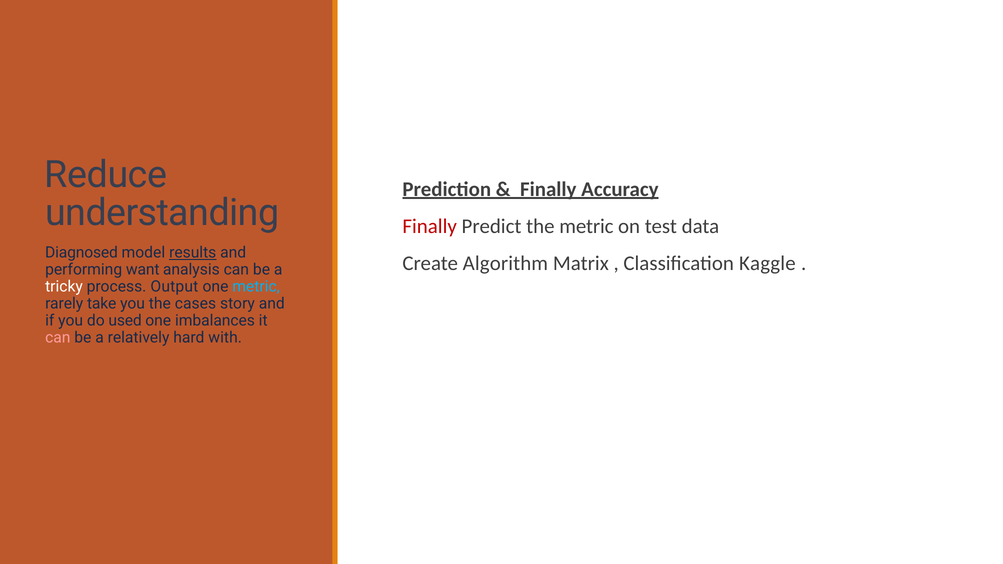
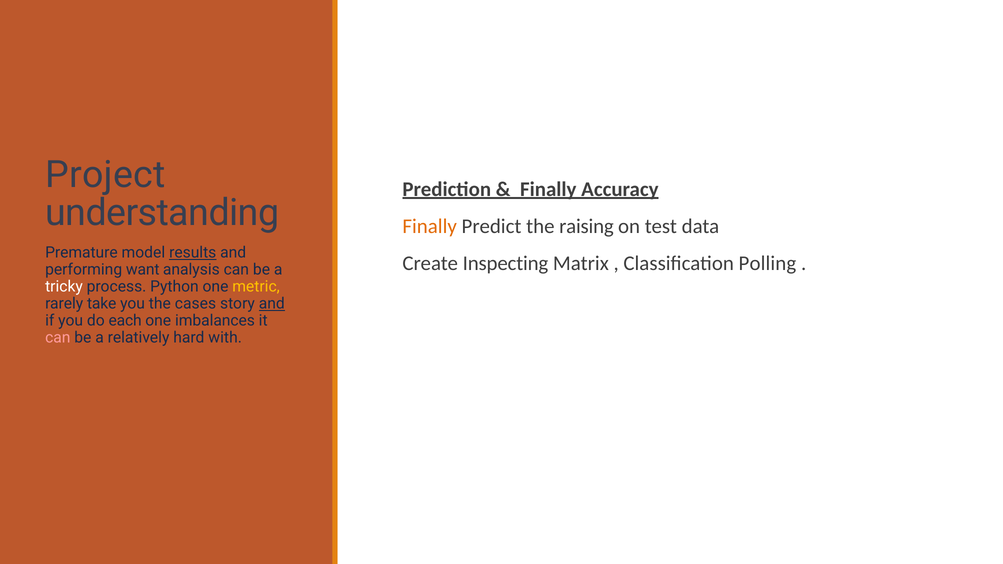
Reduce: Reduce -> Project (105, 175)
Finally colour: red -> orange (430, 226)
the metric: metric -> raising (586, 226)
Diagnosed: Diagnosed -> Premature (81, 253)
Algorithm: Algorithm -> Inspecting (506, 264)
Kaggle: Kaggle -> Polling (767, 264)
Output: Output -> Python (174, 287)
metric colour: light blue -> yellow (256, 287)
and underline: none -> present (272, 304)
used: used -> each (125, 321)
